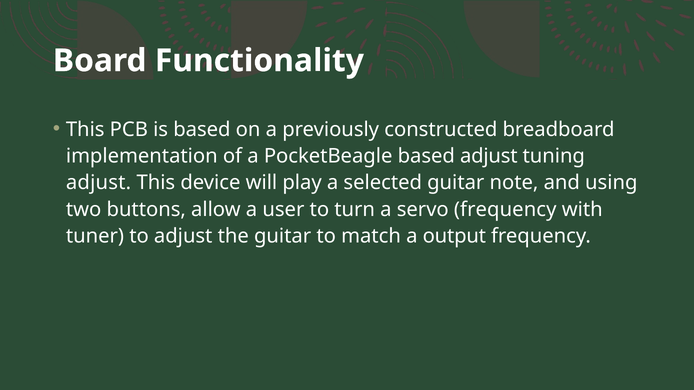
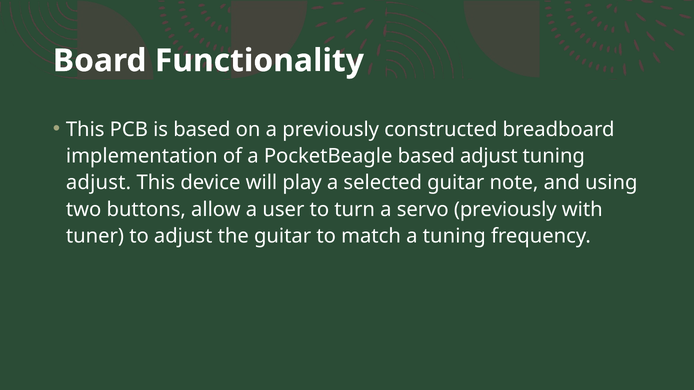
servo frequency: frequency -> previously (505, 210)
a output: output -> tuning (454, 236)
